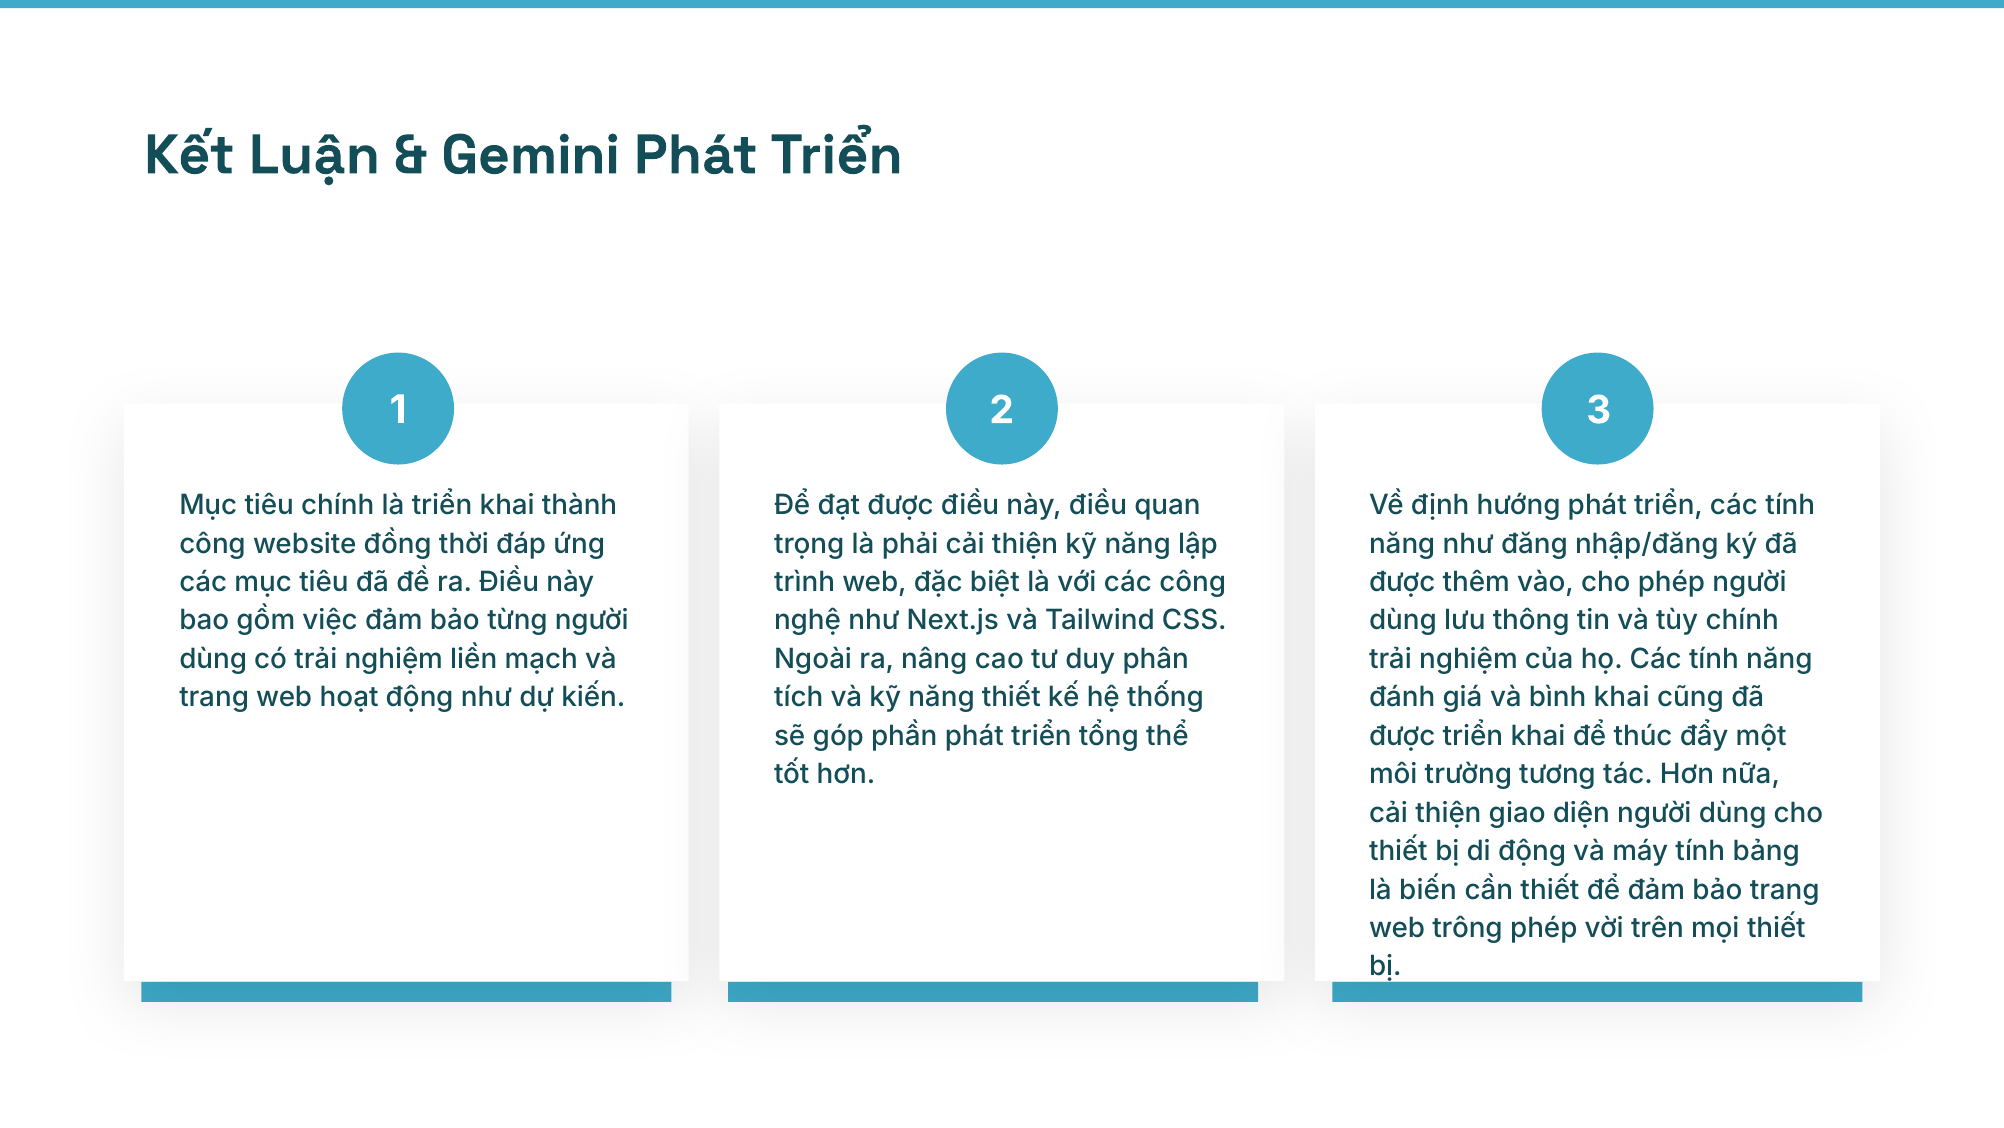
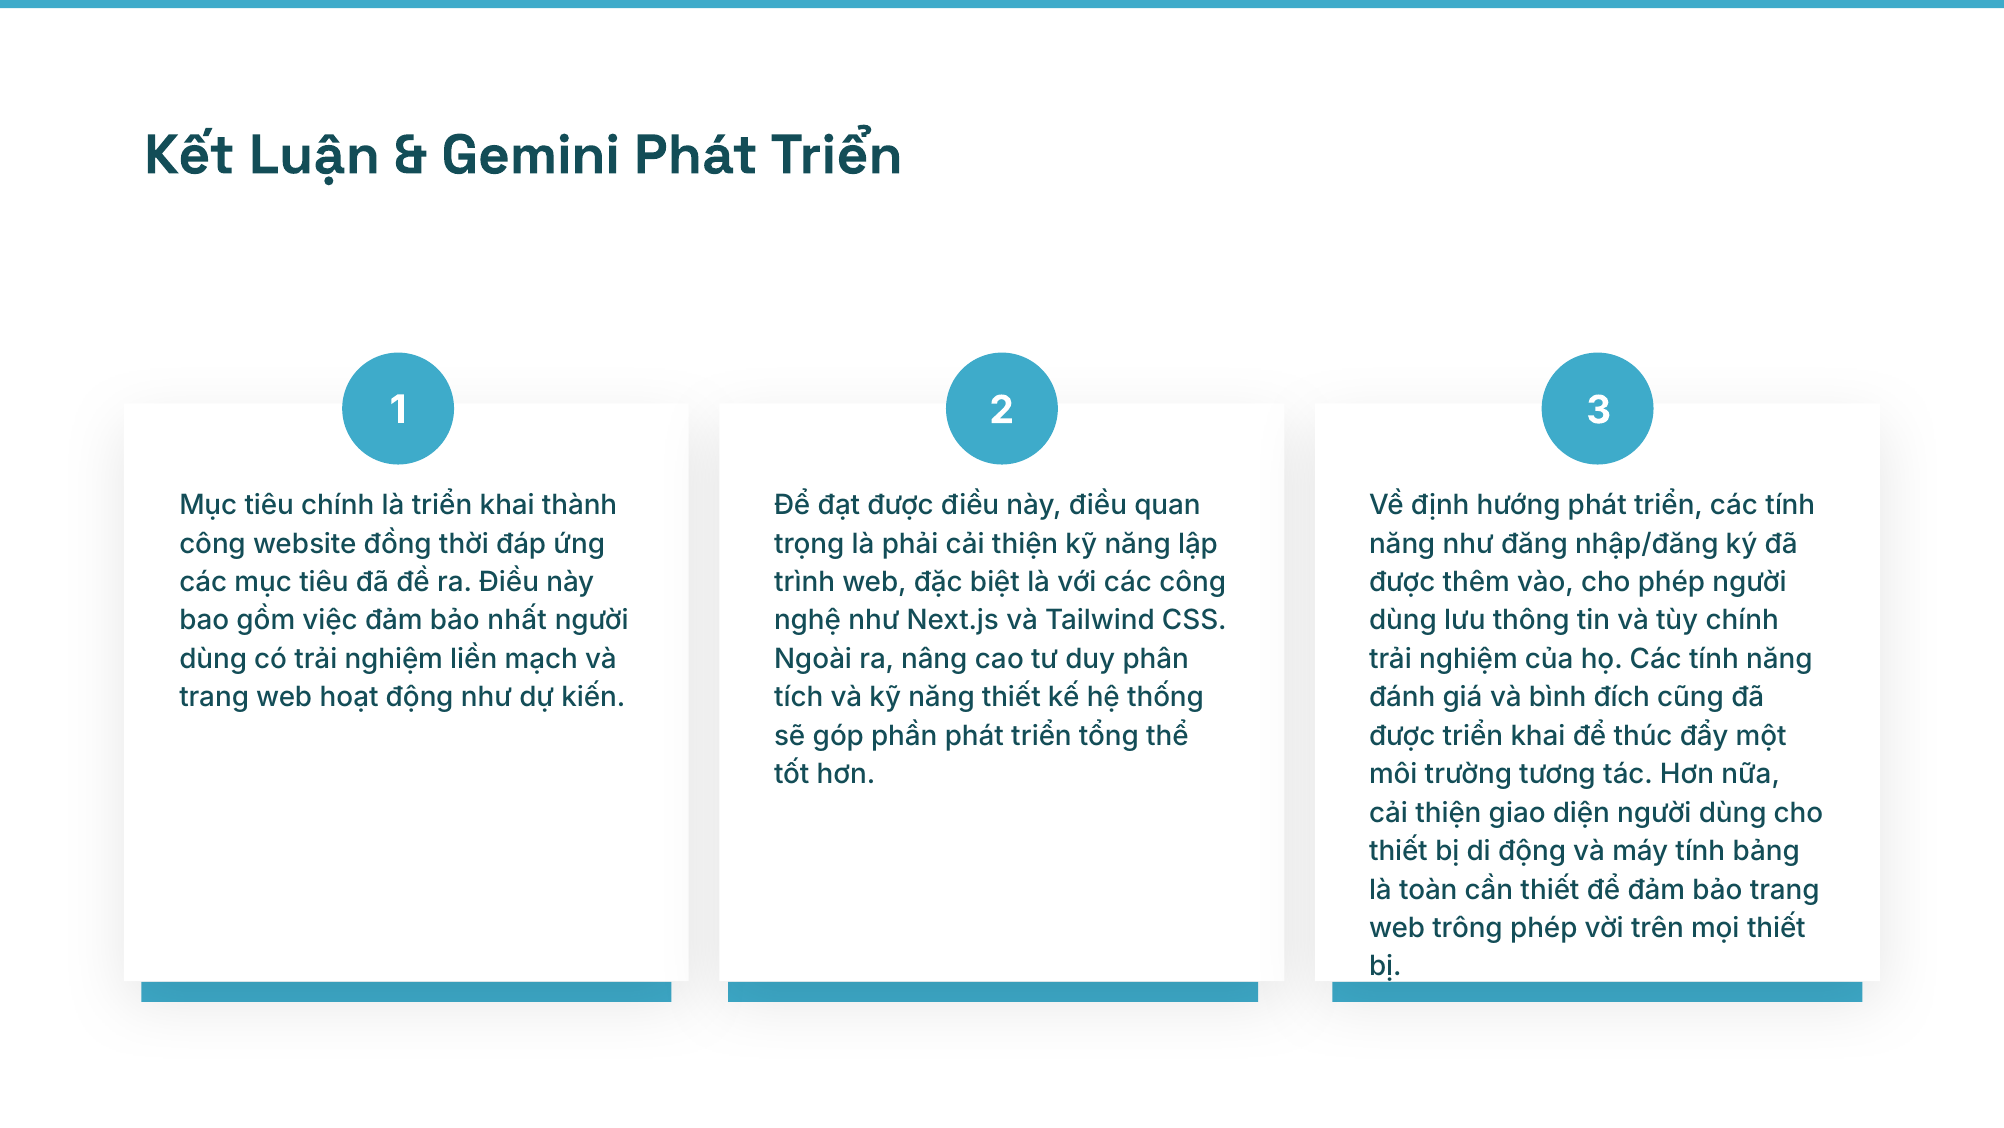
từng: từng -> nhất (517, 620)
bình khai: khai -> đích (1622, 697)
biến: biến -> toàn (1428, 889)
